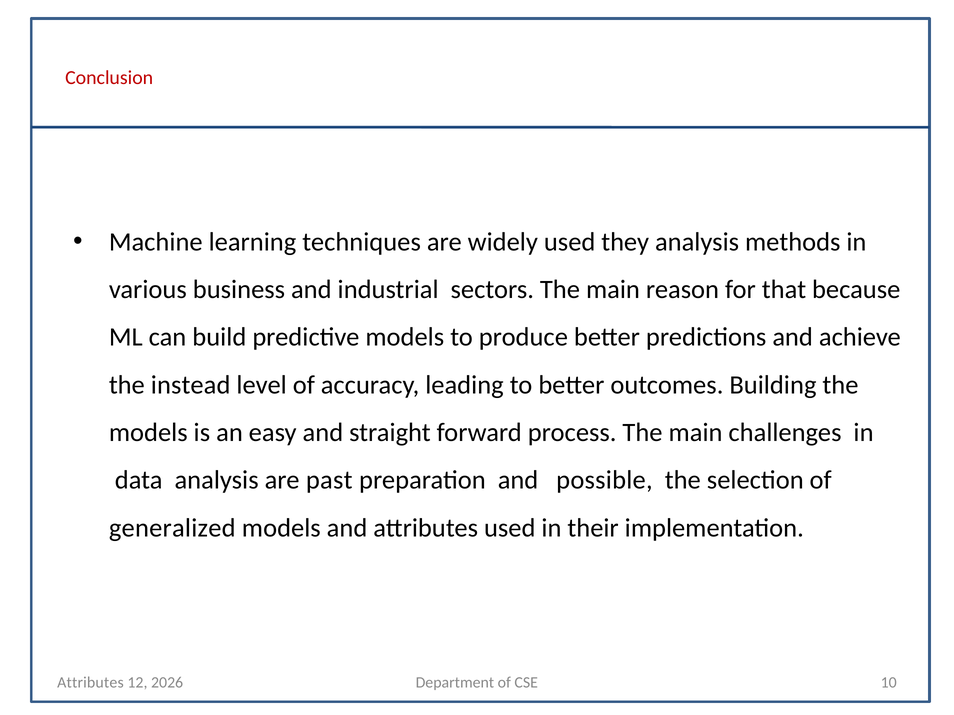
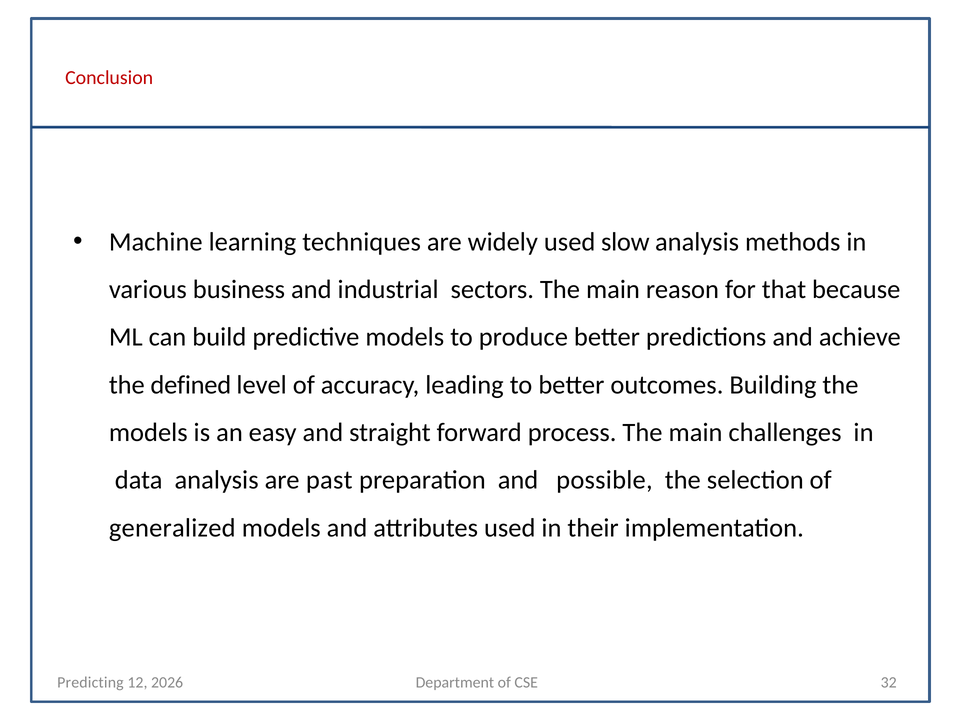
they: they -> slow (625, 242)
instead: instead -> defined (191, 385)
Attributes: Attributes -> Predicting (90, 683)
10: 10 -> 32 (889, 683)
